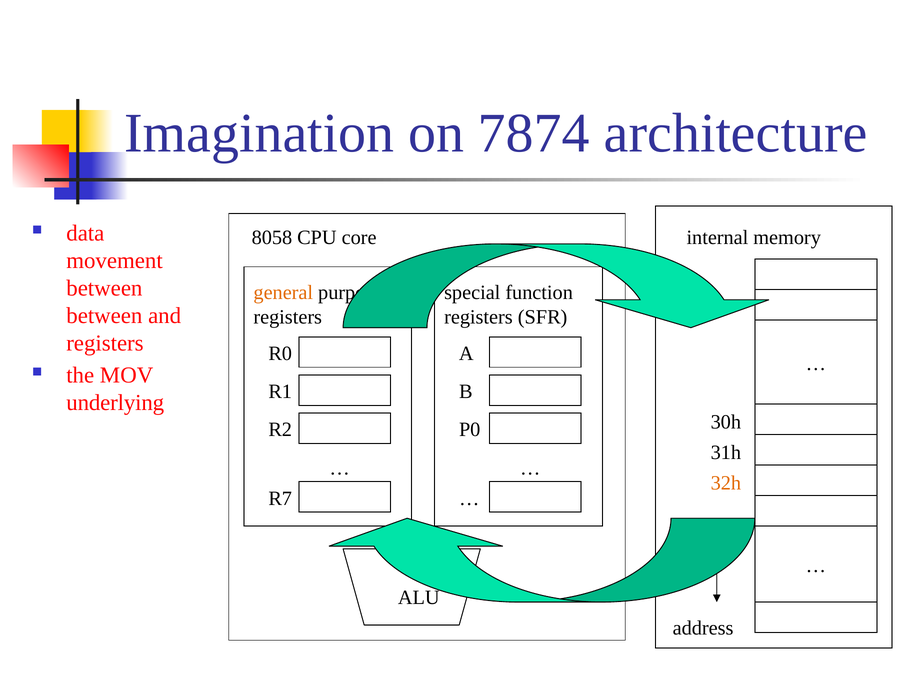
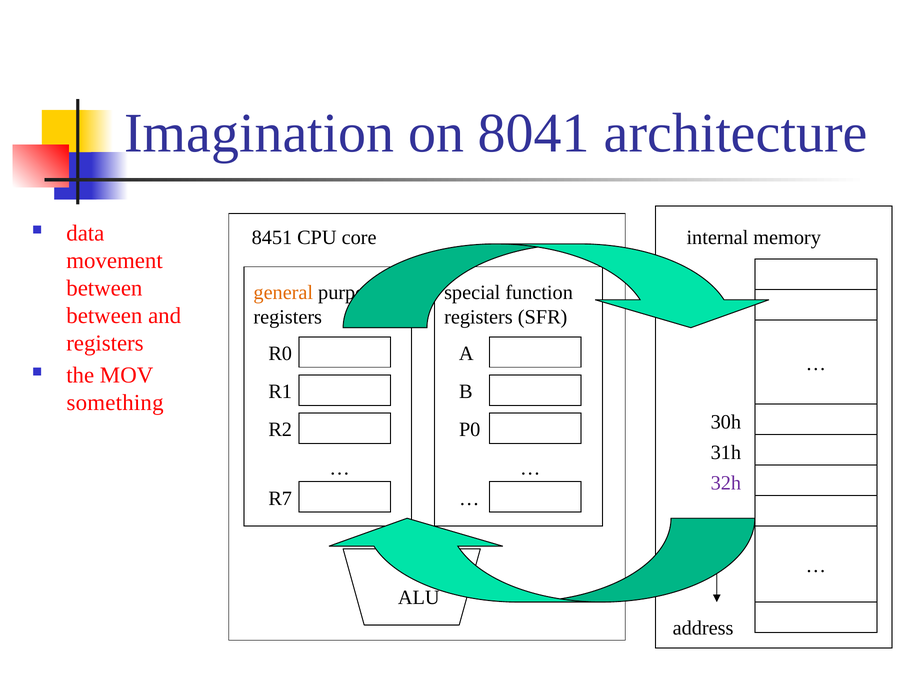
7874: 7874 -> 8041 (534, 133)
8058: 8058 -> 8451 (272, 238)
underlying: underlying -> something (115, 403)
32h colour: orange -> purple (726, 483)
